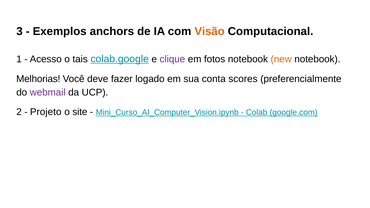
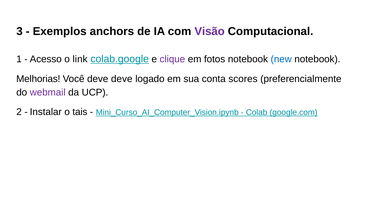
Visão colour: orange -> purple (210, 31)
tais: tais -> link (80, 59)
new colour: orange -> blue (281, 59)
deve fazer: fazer -> deve (122, 79)
Projeto: Projeto -> Instalar (46, 112)
site: site -> tais (80, 112)
